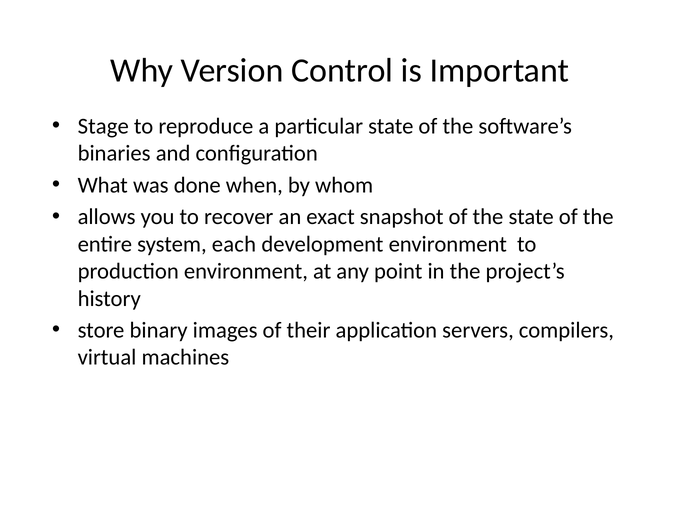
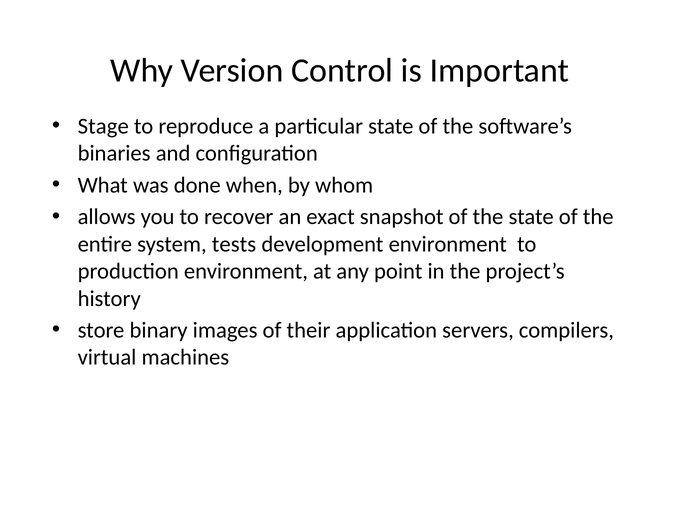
each: each -> tests (234, 244)
